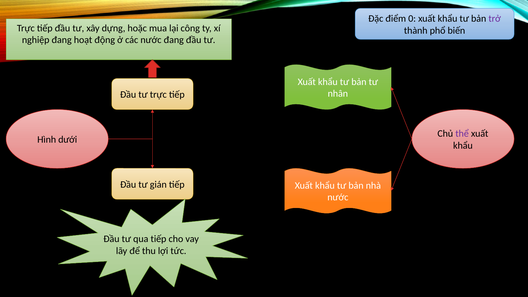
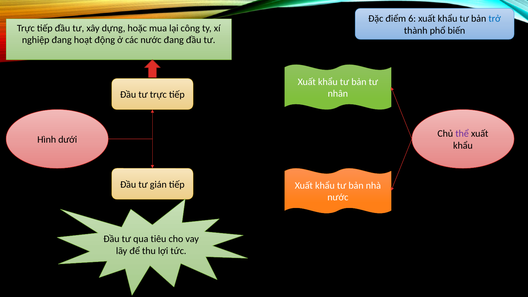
0: 0 -> 6 (412, 19)
trở colour: purple -> blue (495, 19)
qua tiếp: tiếp -> tiêu (158, 239)
